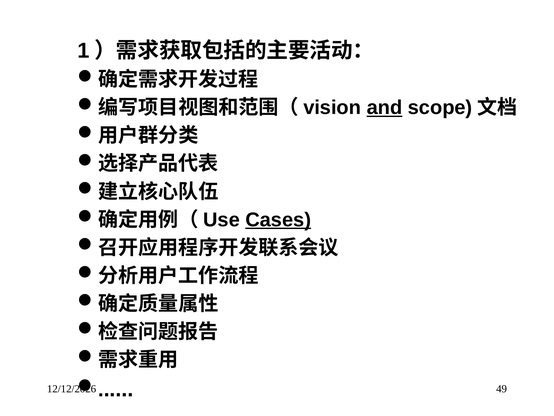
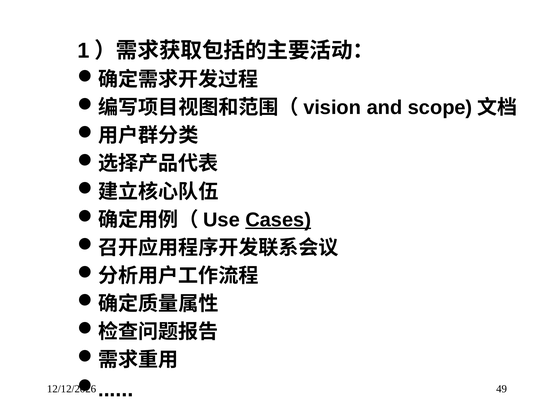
and underline: present -> none (384, 108)
